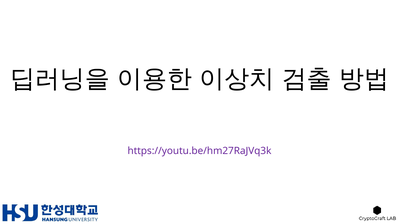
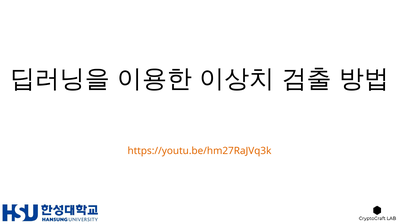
https://youtu.be/hm27RaJVq3k colour: purple -> orange (199, 151)
